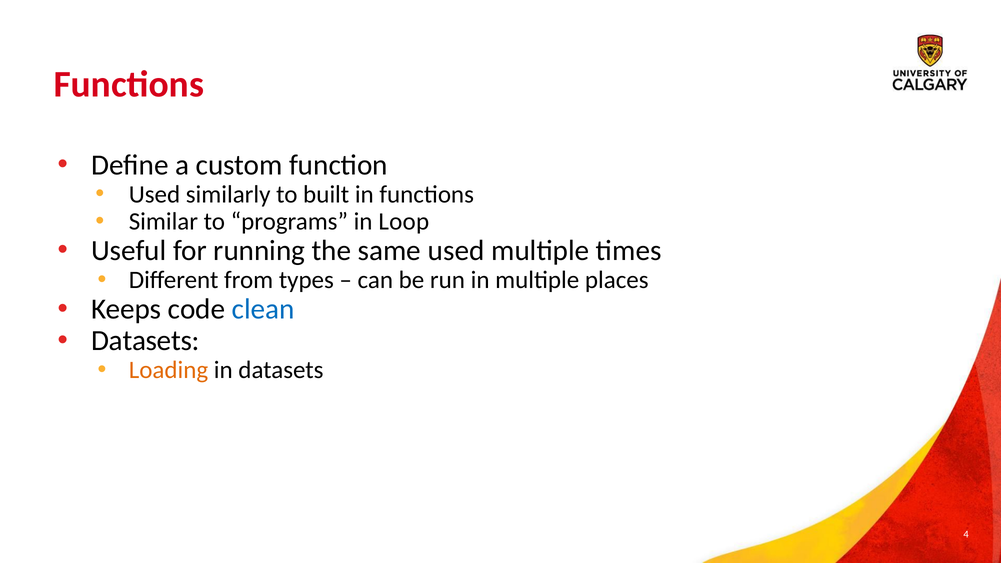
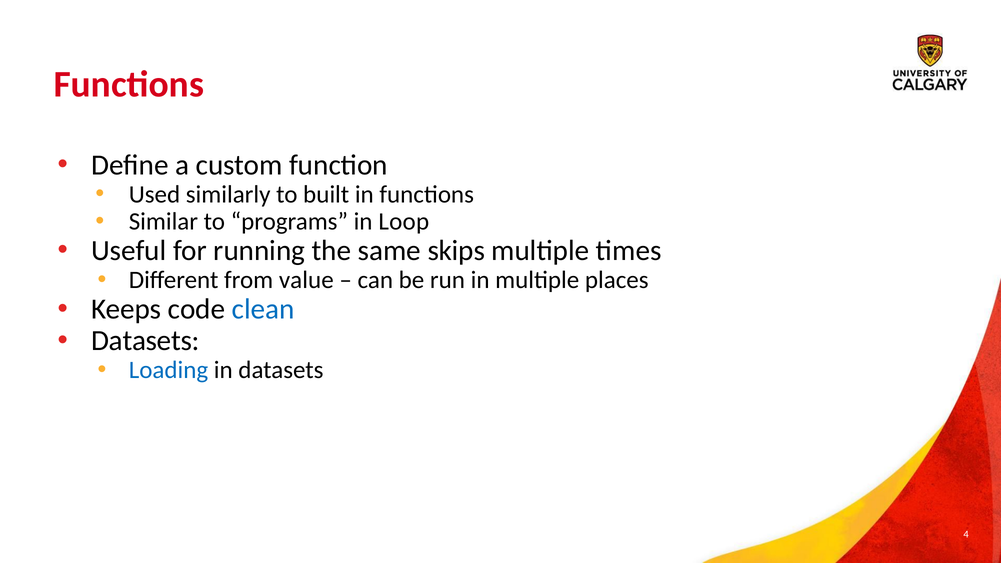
same used: used -> skips (456, 251)
types: types -> value (306, 280)
Loading colour: orange -> blue (168, 370)
